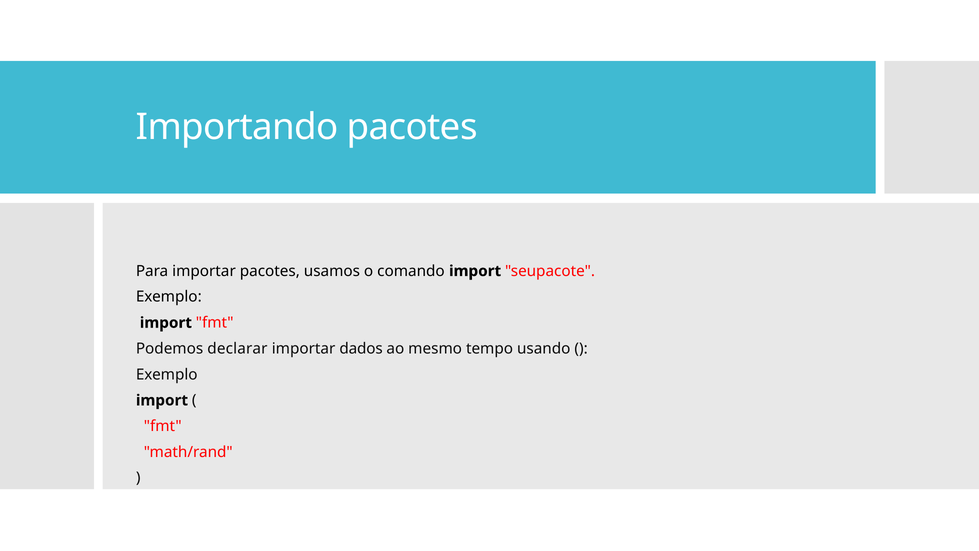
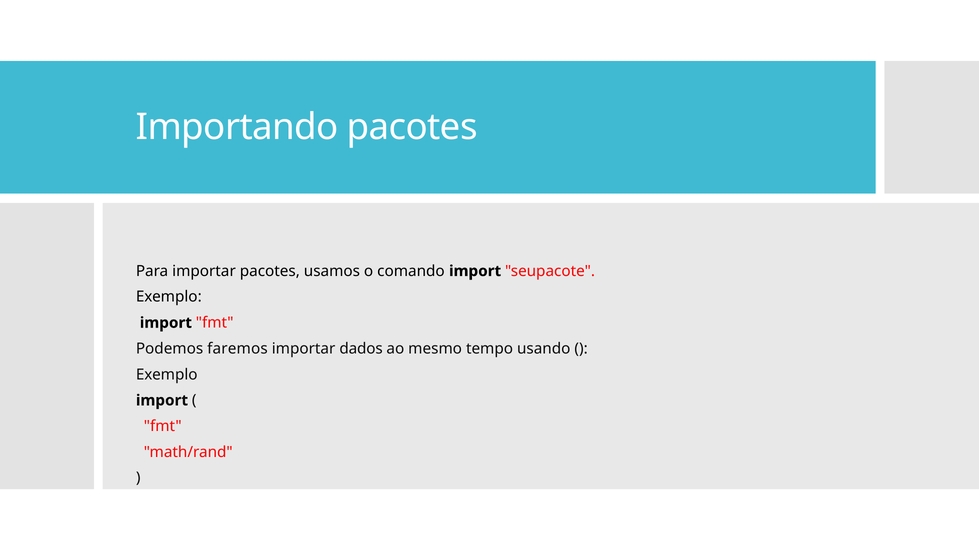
declarar: declarar -> faremos (237, 348)
